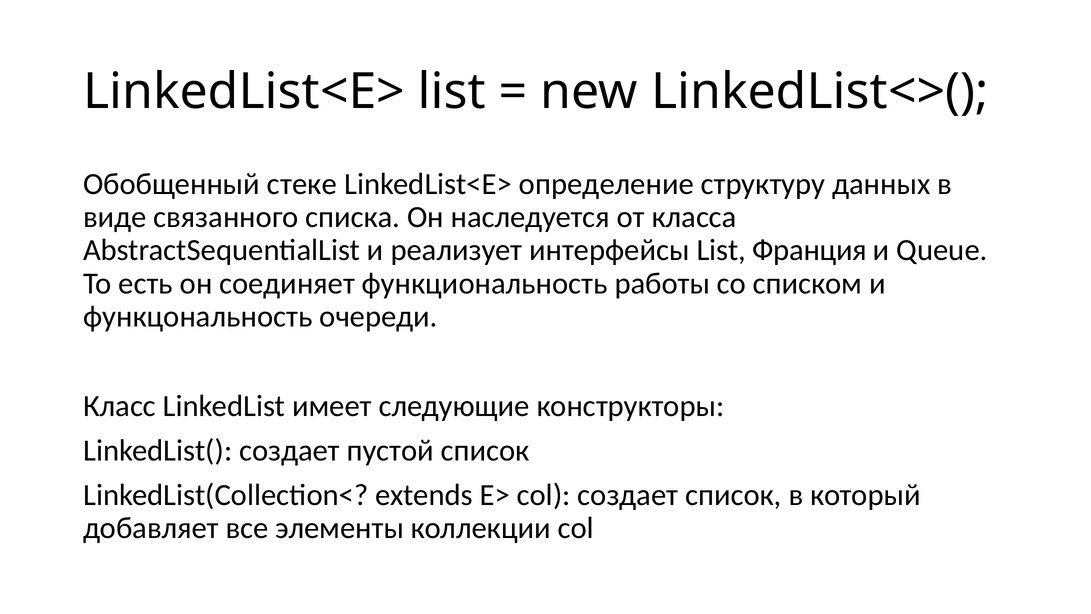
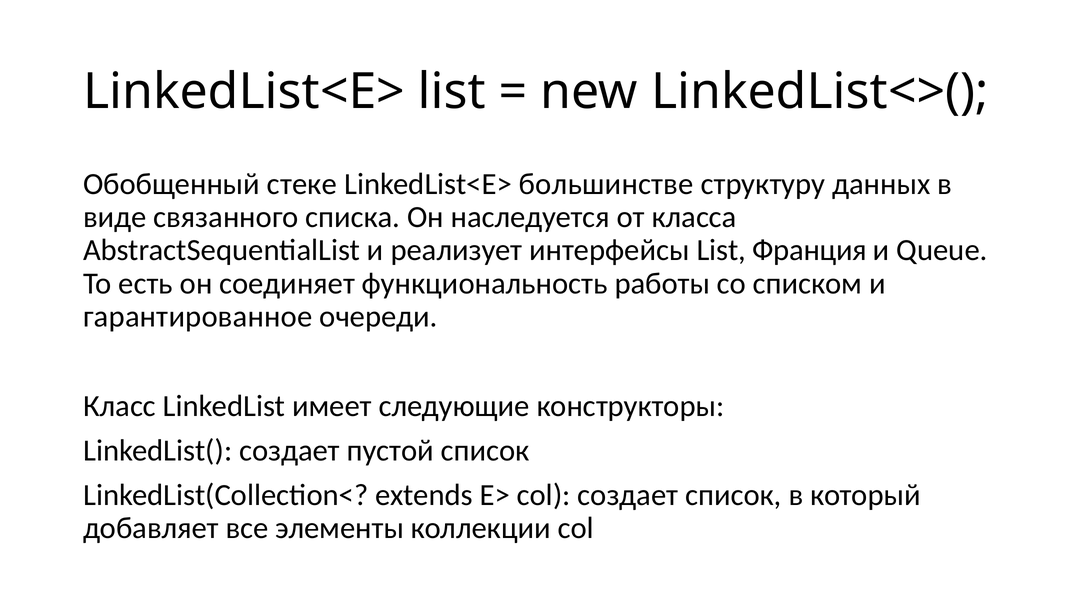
определение: определение -> большинстве (606, 184)
функцональность: функцональность -> гарантированное (198, 317)
